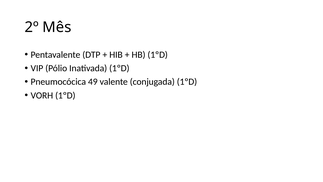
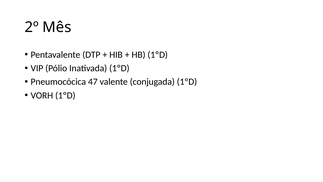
49: 49 -> 47 (93, 82)
